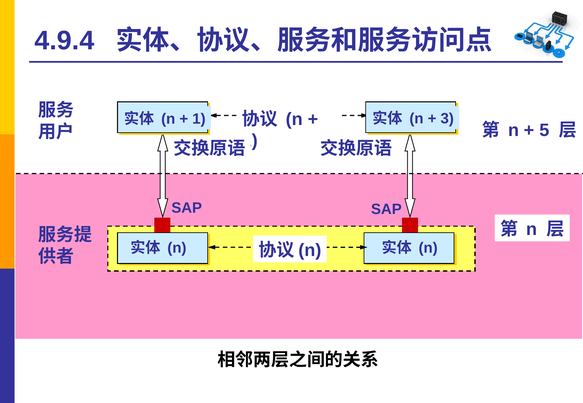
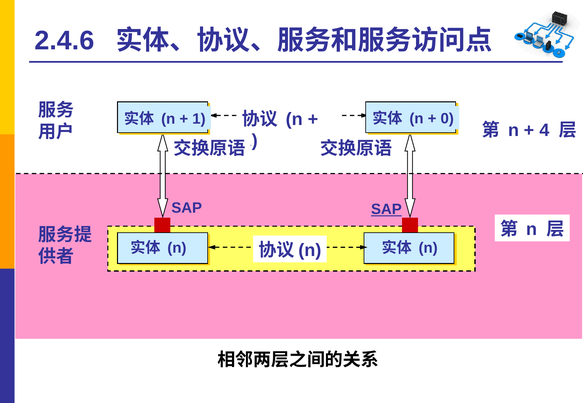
4.9.4: 4.9.4 -> 2.4.6 (64, 41)
3: 3 -> 0 (447, 119)
5: 5 -> 4 (544, 130)
SAP underline: none -> present (386, 210)
